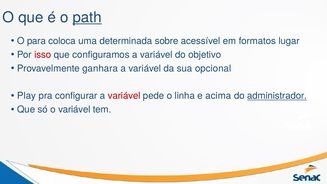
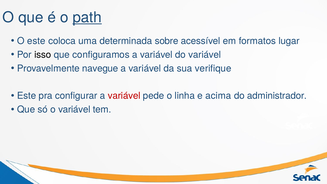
O para: para -> este (36, 41)
isso colour: red -> black (43, 55)
do objetivo: objetivo -> variável (205, 55)
ganhara: ganhara -> navegue (100, 68)
opcional: opcional -> verifique (213, 68)
Play: Play -> Este (27, 96)
administrador underline: present -> none (277, 96)
